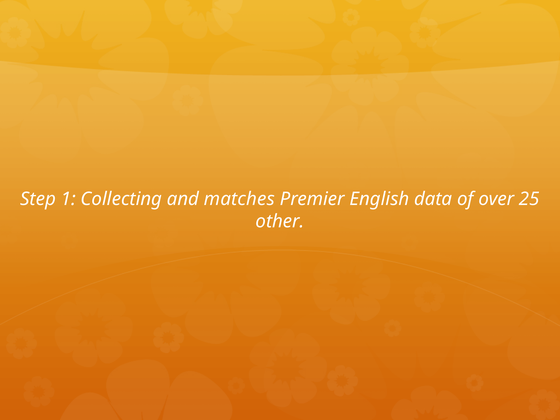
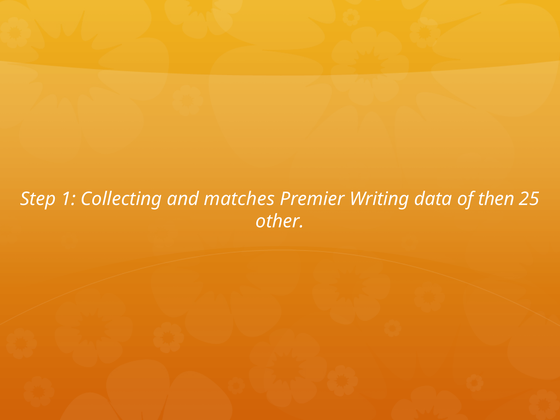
English: English -> Writing (379, 199)
over: over -> then (496, 199)
